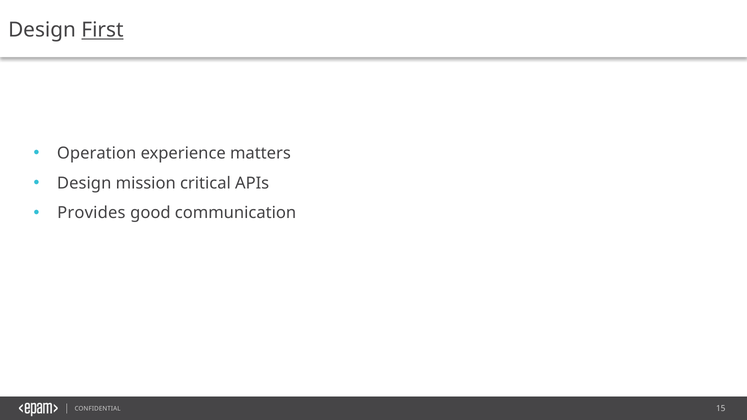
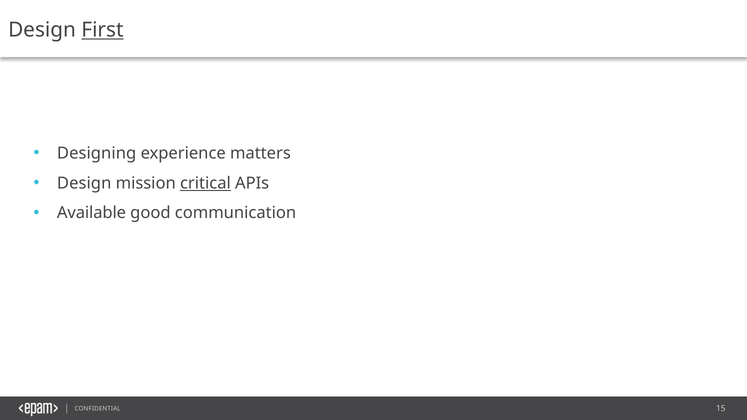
Operation: Operation -> Designing (97, 153)
critical underline: none -> present (205, 183)
Provides: Provides -> Available (92, 213)
